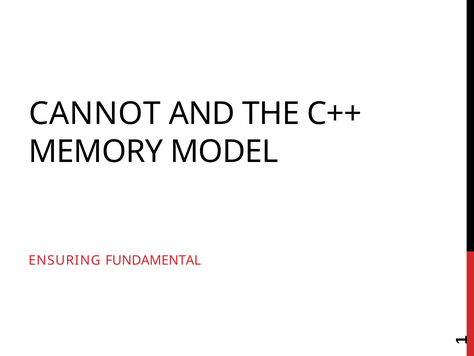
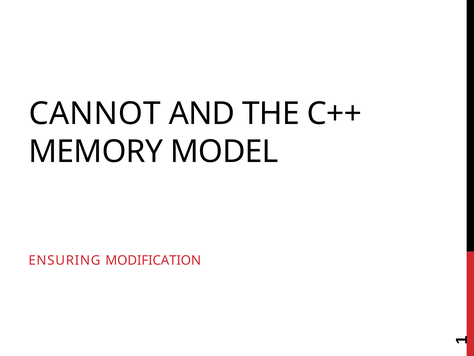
FUNDAMENTAL: FUNDAMENTAL -> MODIFICATION (153, 260)
